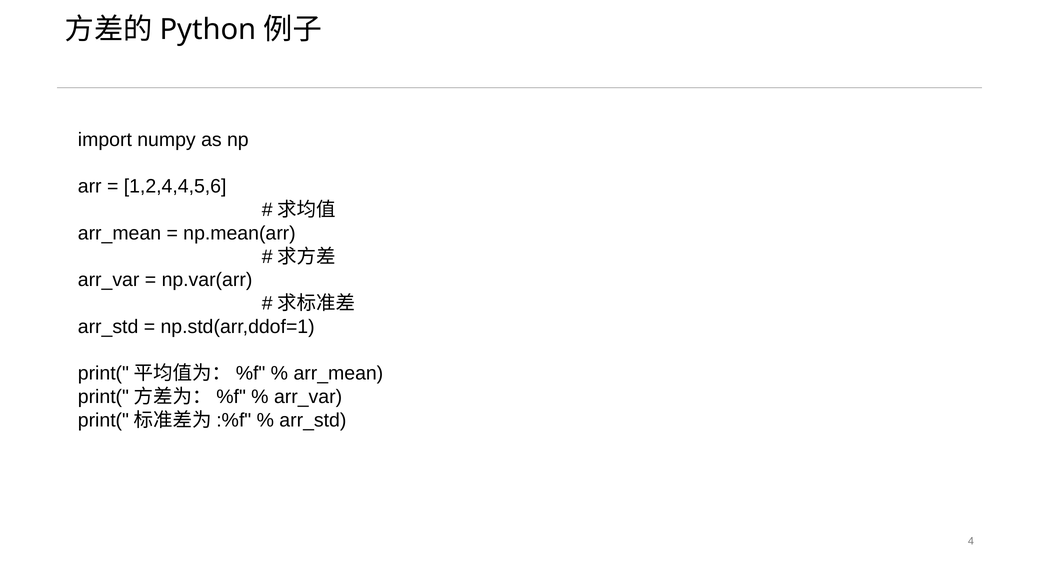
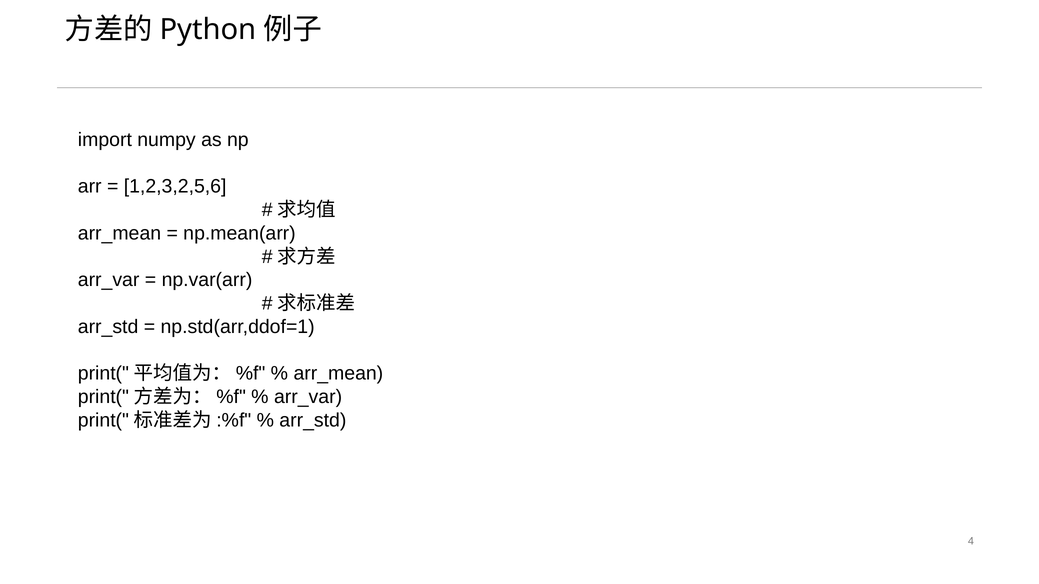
1,2,4,4,5,6: 1,2,4,4,5,6 -> 1,2,3,2,5,6 (175, 187)
